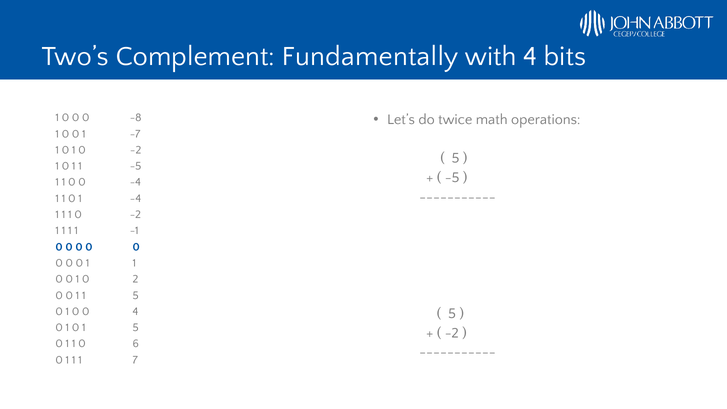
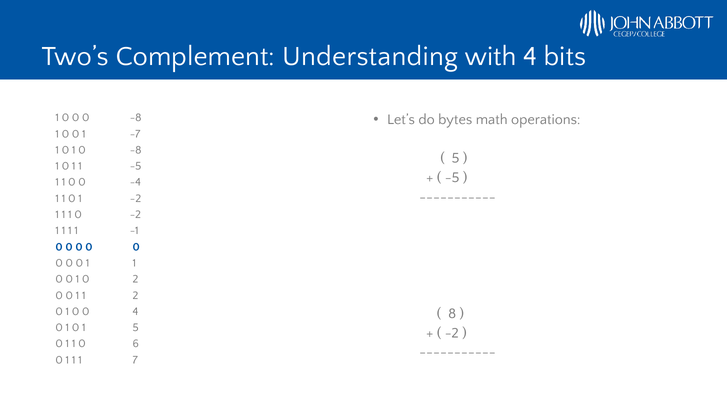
Fundamentally: Fundamentally -> Understanding (370, 56)
twice: twice -> bytes (455, 119)
0 1 0 -2: -2 -> -8 (136, 150)
1 -4: -4 -> -2 (135, 198)
1 1 5: 5 -> 2 (135, 295)
5: 5 -> 8 (452, 313)
